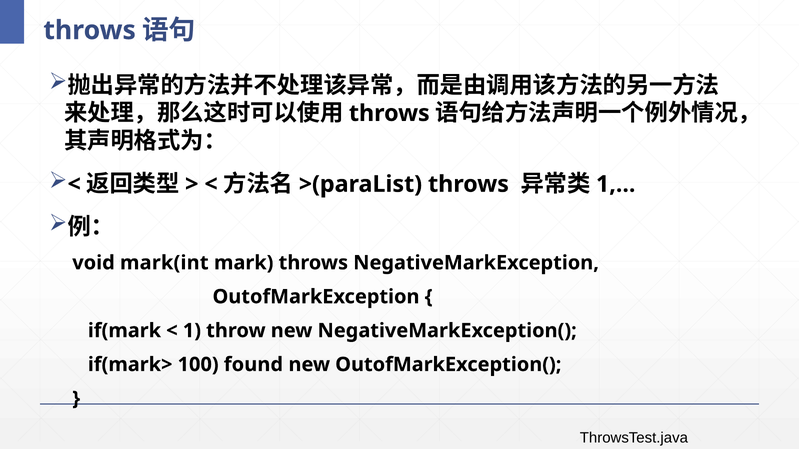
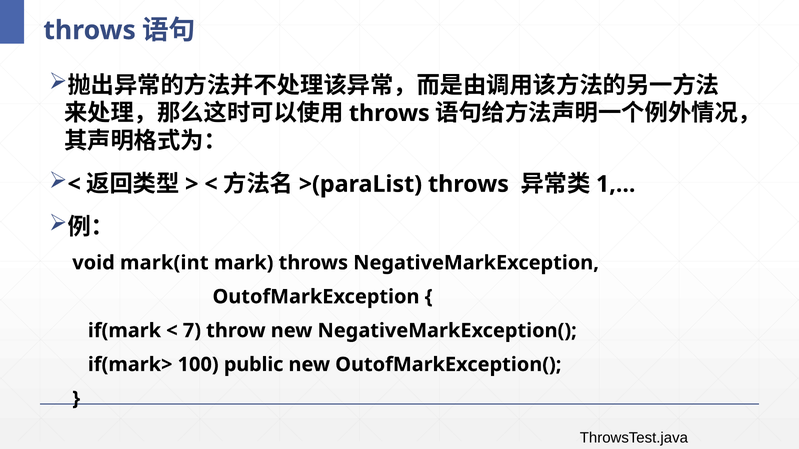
1: 1 -> 7 (192, 331)
found: found -> public (254, 365)
